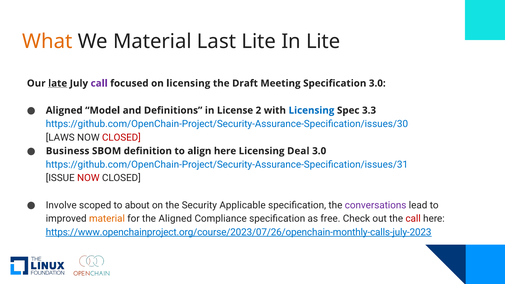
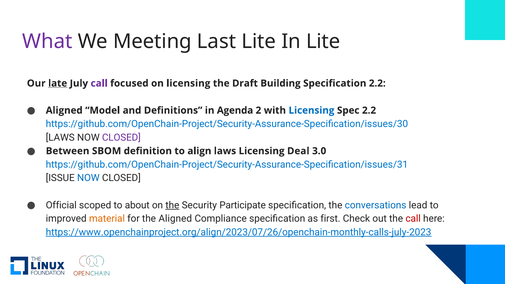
What colour: orange -> purple (47, 41)
We Material: Material -> Meeting (152, 41)
Meeting: Meeting -> Building (281, 83)
Specification 3.0: 3.0 -> 2.2 (377, 83)
License: License -> Agenda (235, 110)
Spec 3.3: 3.3 -> 2.2 (369, 110)
CLOSED colour: red -> purple (121, 137)
Business: Business -> Between (68, 151)
align here: here -> laws (225, 151)
NOW colour: red -> blue (88, 178)
Involve: Involve -> Official (61, 205)
the underline: none -> present (172, 205)
Applicable: Applicable -> Participate (243, 205)
conversations colour: purple -> blue (376, 205)
free: free -> first (330, 219)
https://www.openchainproject.org/course/2023/07/26/openchain-monthly-calls-july-2023: https://www.openchainproject.org/course/2023/07/26/openchain-monthly-calls-july-2023 -> https://www.openchainproject.org/align/2023/07/26/openchain-monthly-calls-july-2023 (239, 232)
